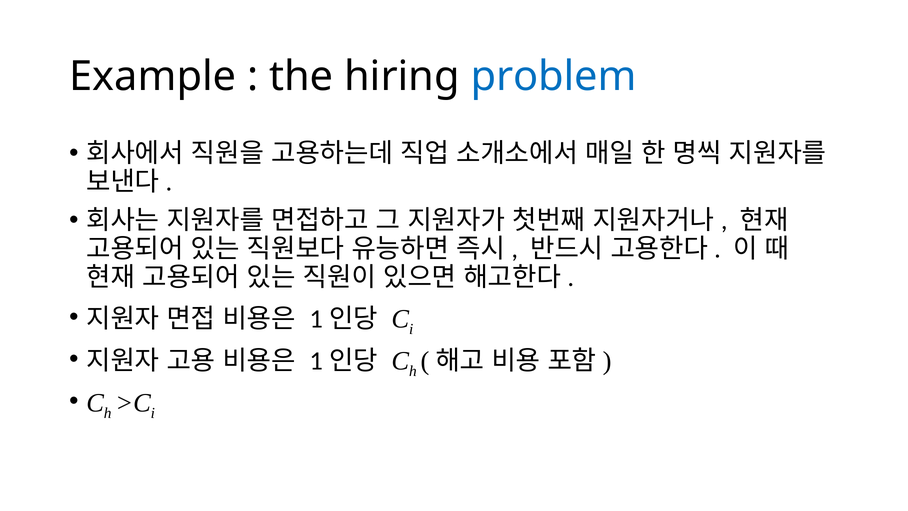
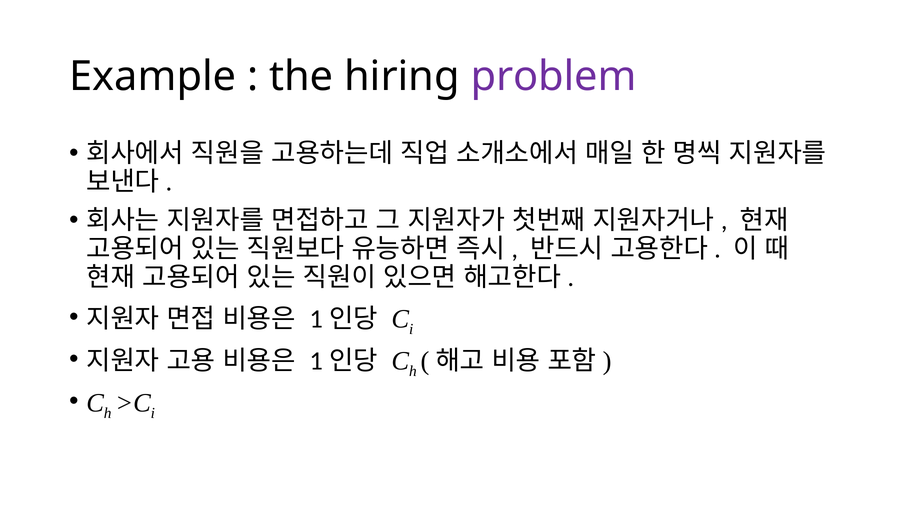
problem colour: blue -> purple (554, 76)
